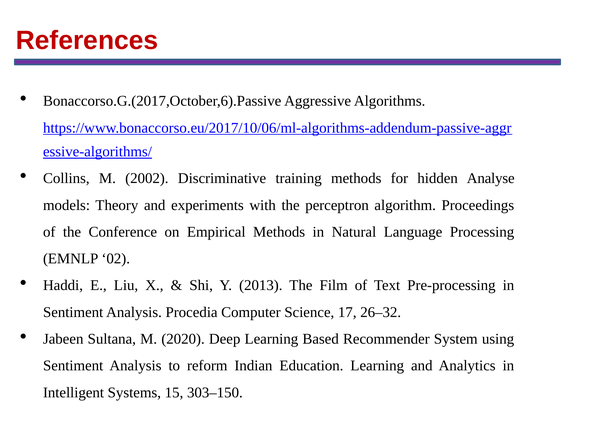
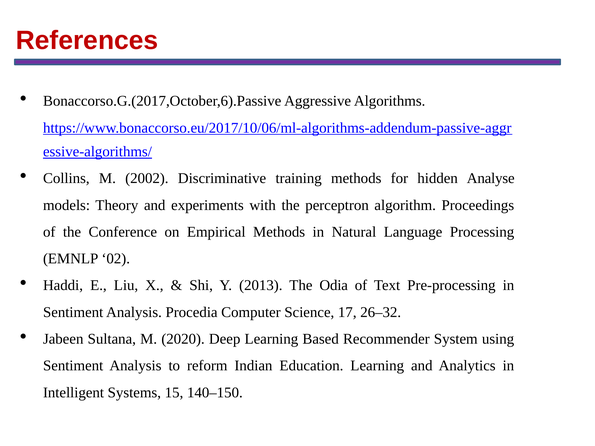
Film: Film -> Odia (334, 286)
303–150: 303–150 -> 140–150 (215, 393)
